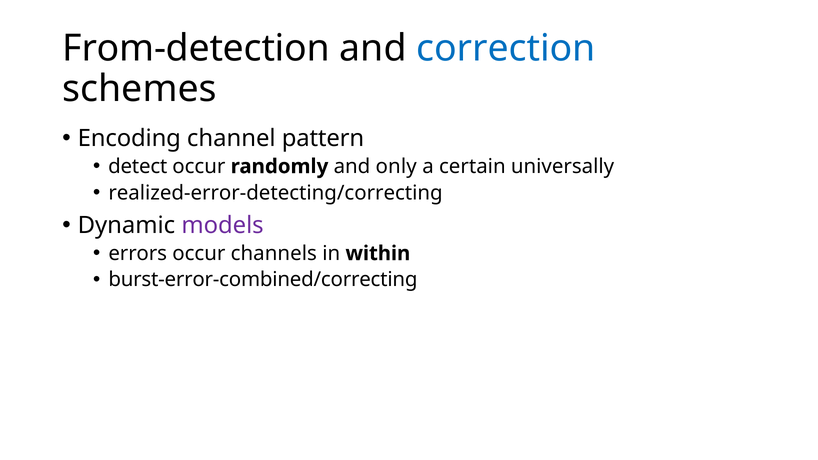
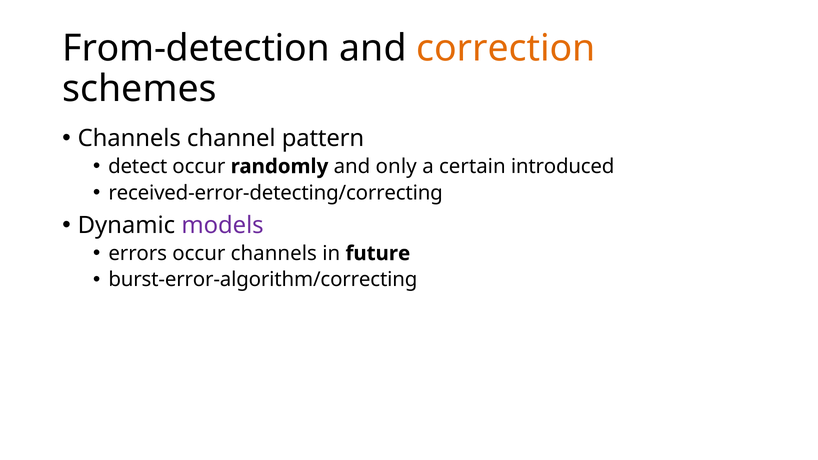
correction colour: blue -> orange (506, 48)
Encoding: Encoding -> Channels (129, 138)
universally: universally -> introduced (563, 167)
realized-error-detecting/correcting: realized-error-detecting/correcting -> received-error-detecting/correcting (276, 193)
within: within -> future (378, 253)
burst-error-combined/correcting: burst-error-combined/correcting -> burst-error-algorithm/correcting (263, 280)
